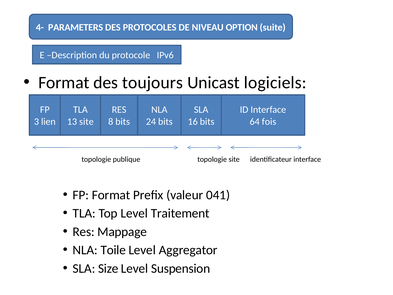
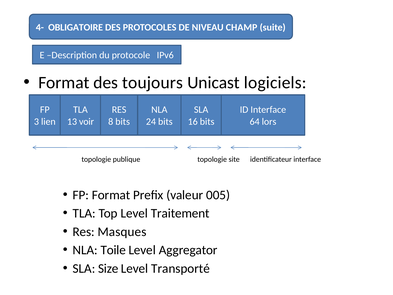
PARAMETERS: PARAMETERS -> OBLIGATOIRE (76, 27)
OPTION: OPTION -> CHAMP (242, 27)
13 site: site -> voir (86, 121)
fois: fois -> lors (269, 121)
041: 041 -> 005 (218, 195)
Mappage: Mappage -> Masques (122, 232)
Suspension: Suspension -> Transporté (181, 268)
